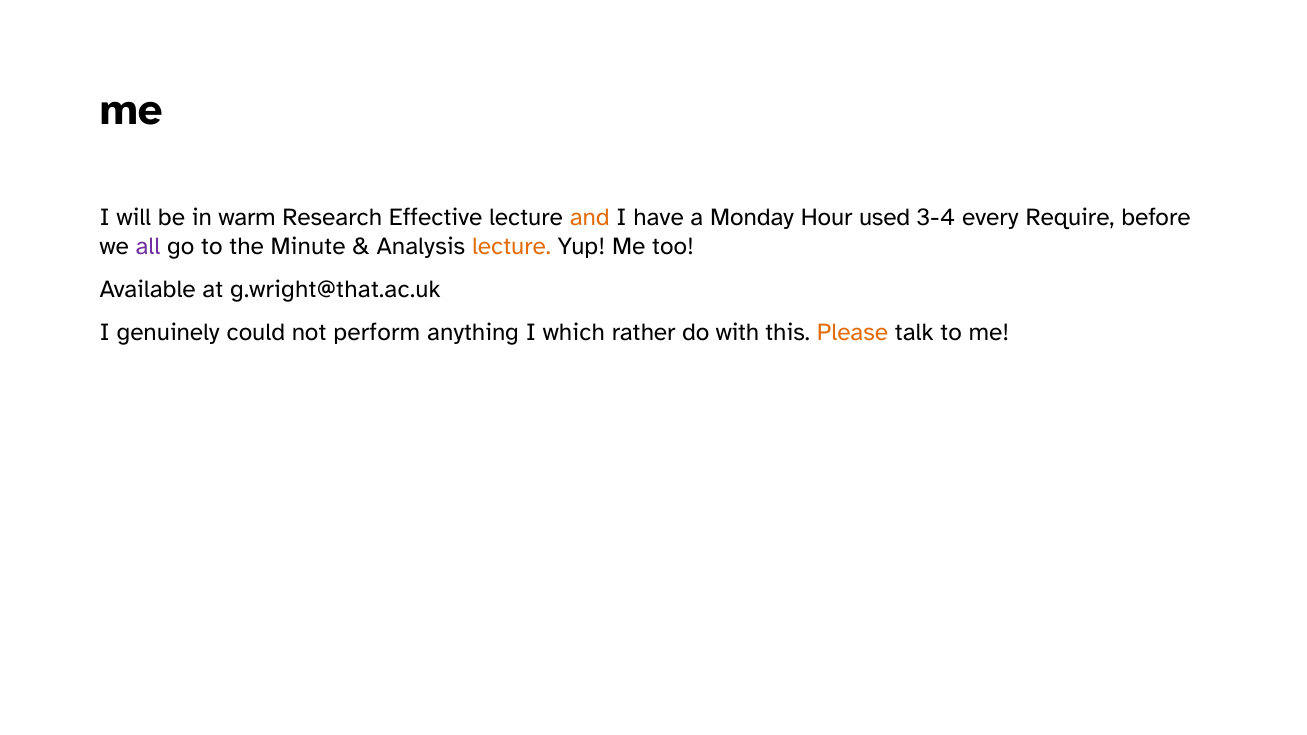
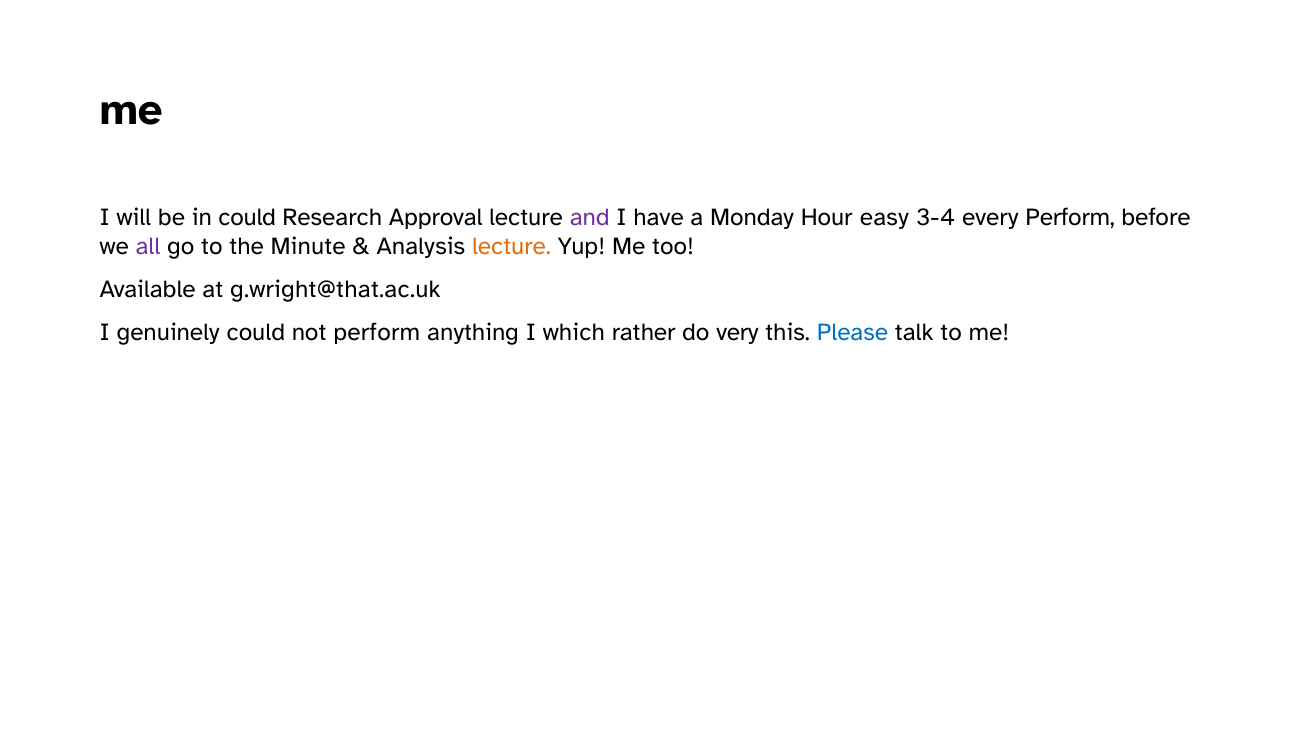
in warm: warm -> could (247, 217)
Effective: Effective -> Approval (436, 217)
and colour: orange -> purple (590, 217)
used: used -> easy (884, 217)
every Require: Require -> Perform (1070, 217)
with: with -> very (737, 332)
Please colour: orange -> blue (852, 332)
